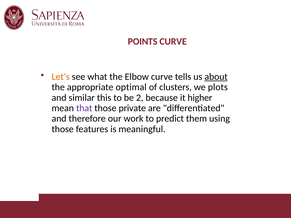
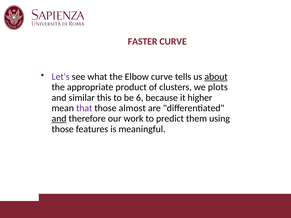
POINTS: POINTS -> FASTER (143, 41)
Let's colour: orange -> purple (61, 77)
optimal: optimal -> product (131, 87)
2: 2 -> 6 (140, 98)
private: private -> almost (132, 108)
and underline: none -> present (59, 119)
